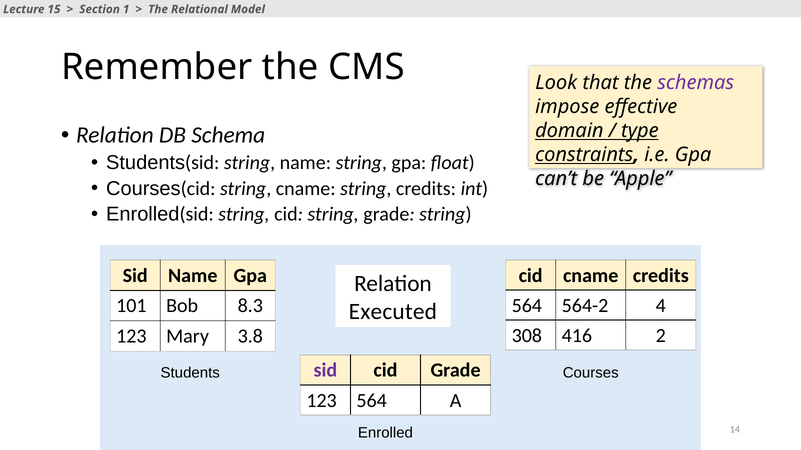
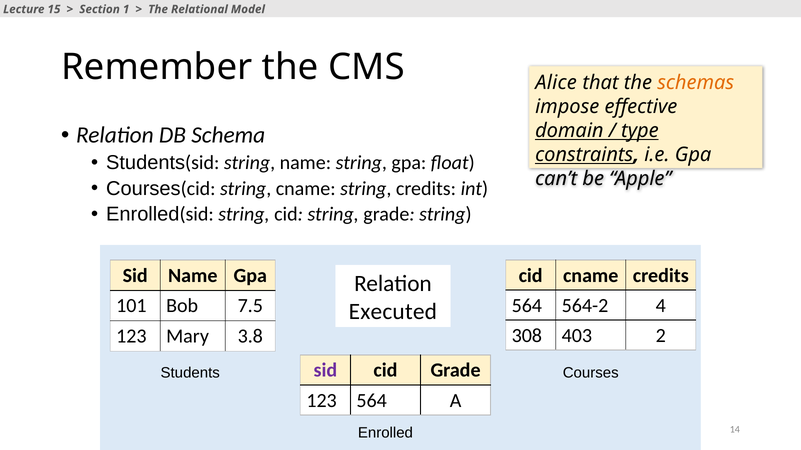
Look: Look -> Alice (556, 83)
schemas colour: purple -> orange (696, 83)
8.3: 8.3 -> 7.5 (250, 306)
416: 416 -> 403 (577, 336)
